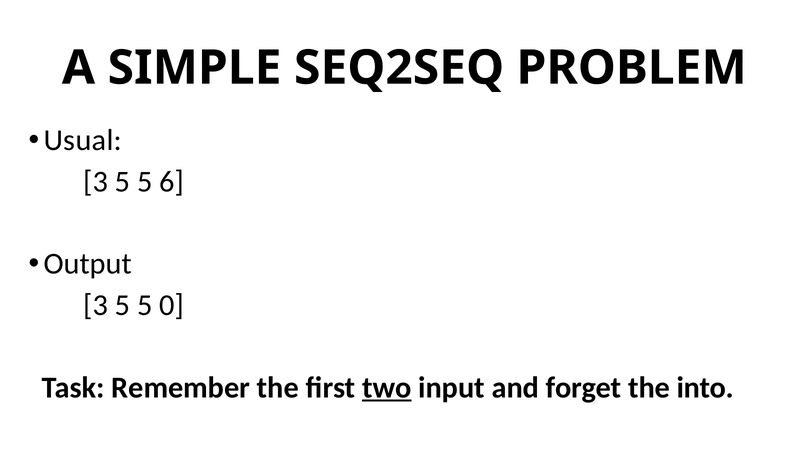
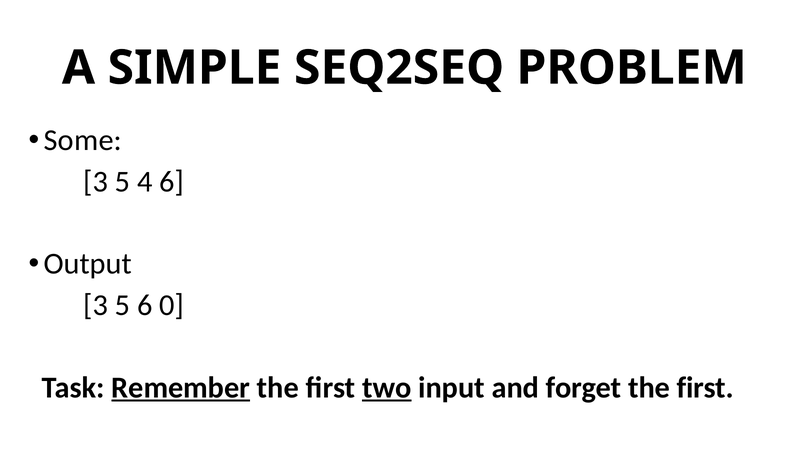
Usual: Usual -> Some (83, 140)
5: 5 -> 4 (145, 182)
5: 5 -> 6 (145, 305)
Remember underline: none -> present (181, 388)
forget the into: into -> first (705, 388)
